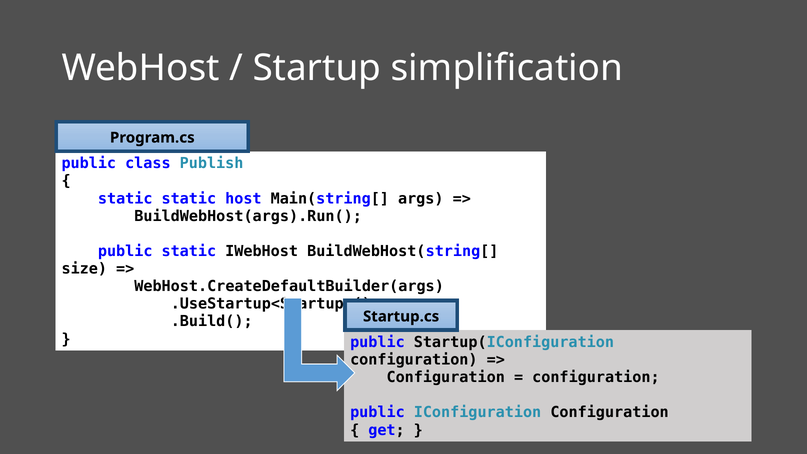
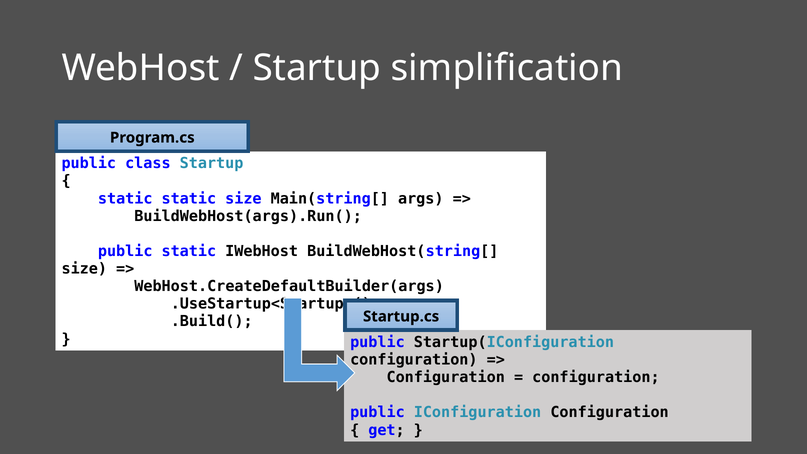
class Publish: Publish -> Startup (212, 163)
static host: host -> size (243, 199)
